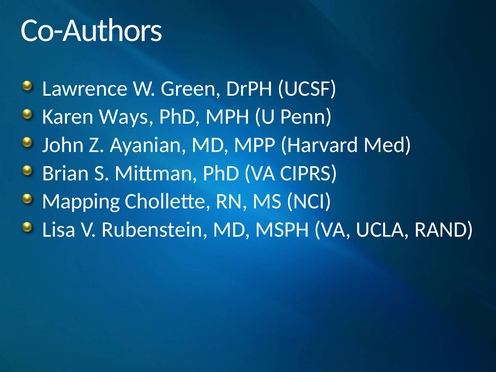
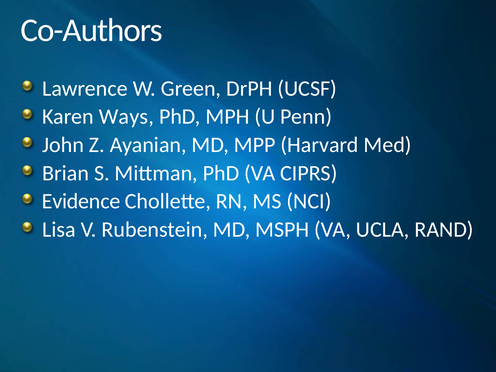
Mapping: Mapping -> Evidence (81, 201)
